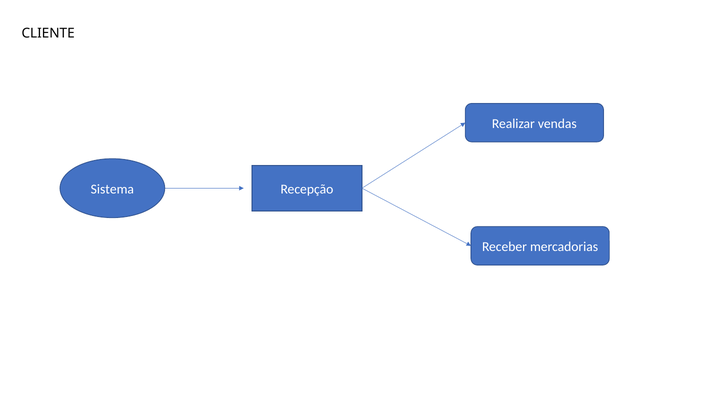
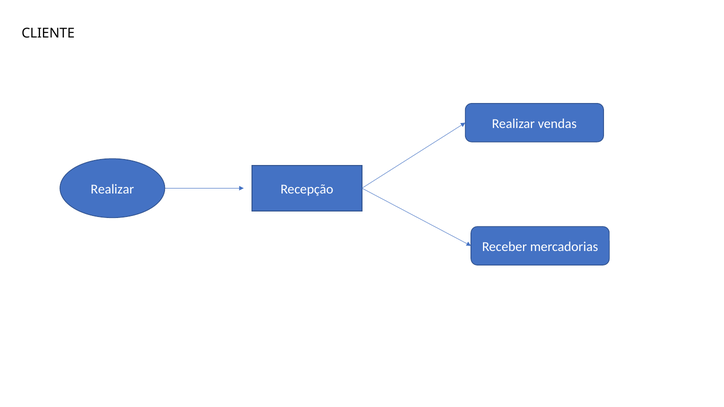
Sistema: Sistema -> Realizar (112, 189)
